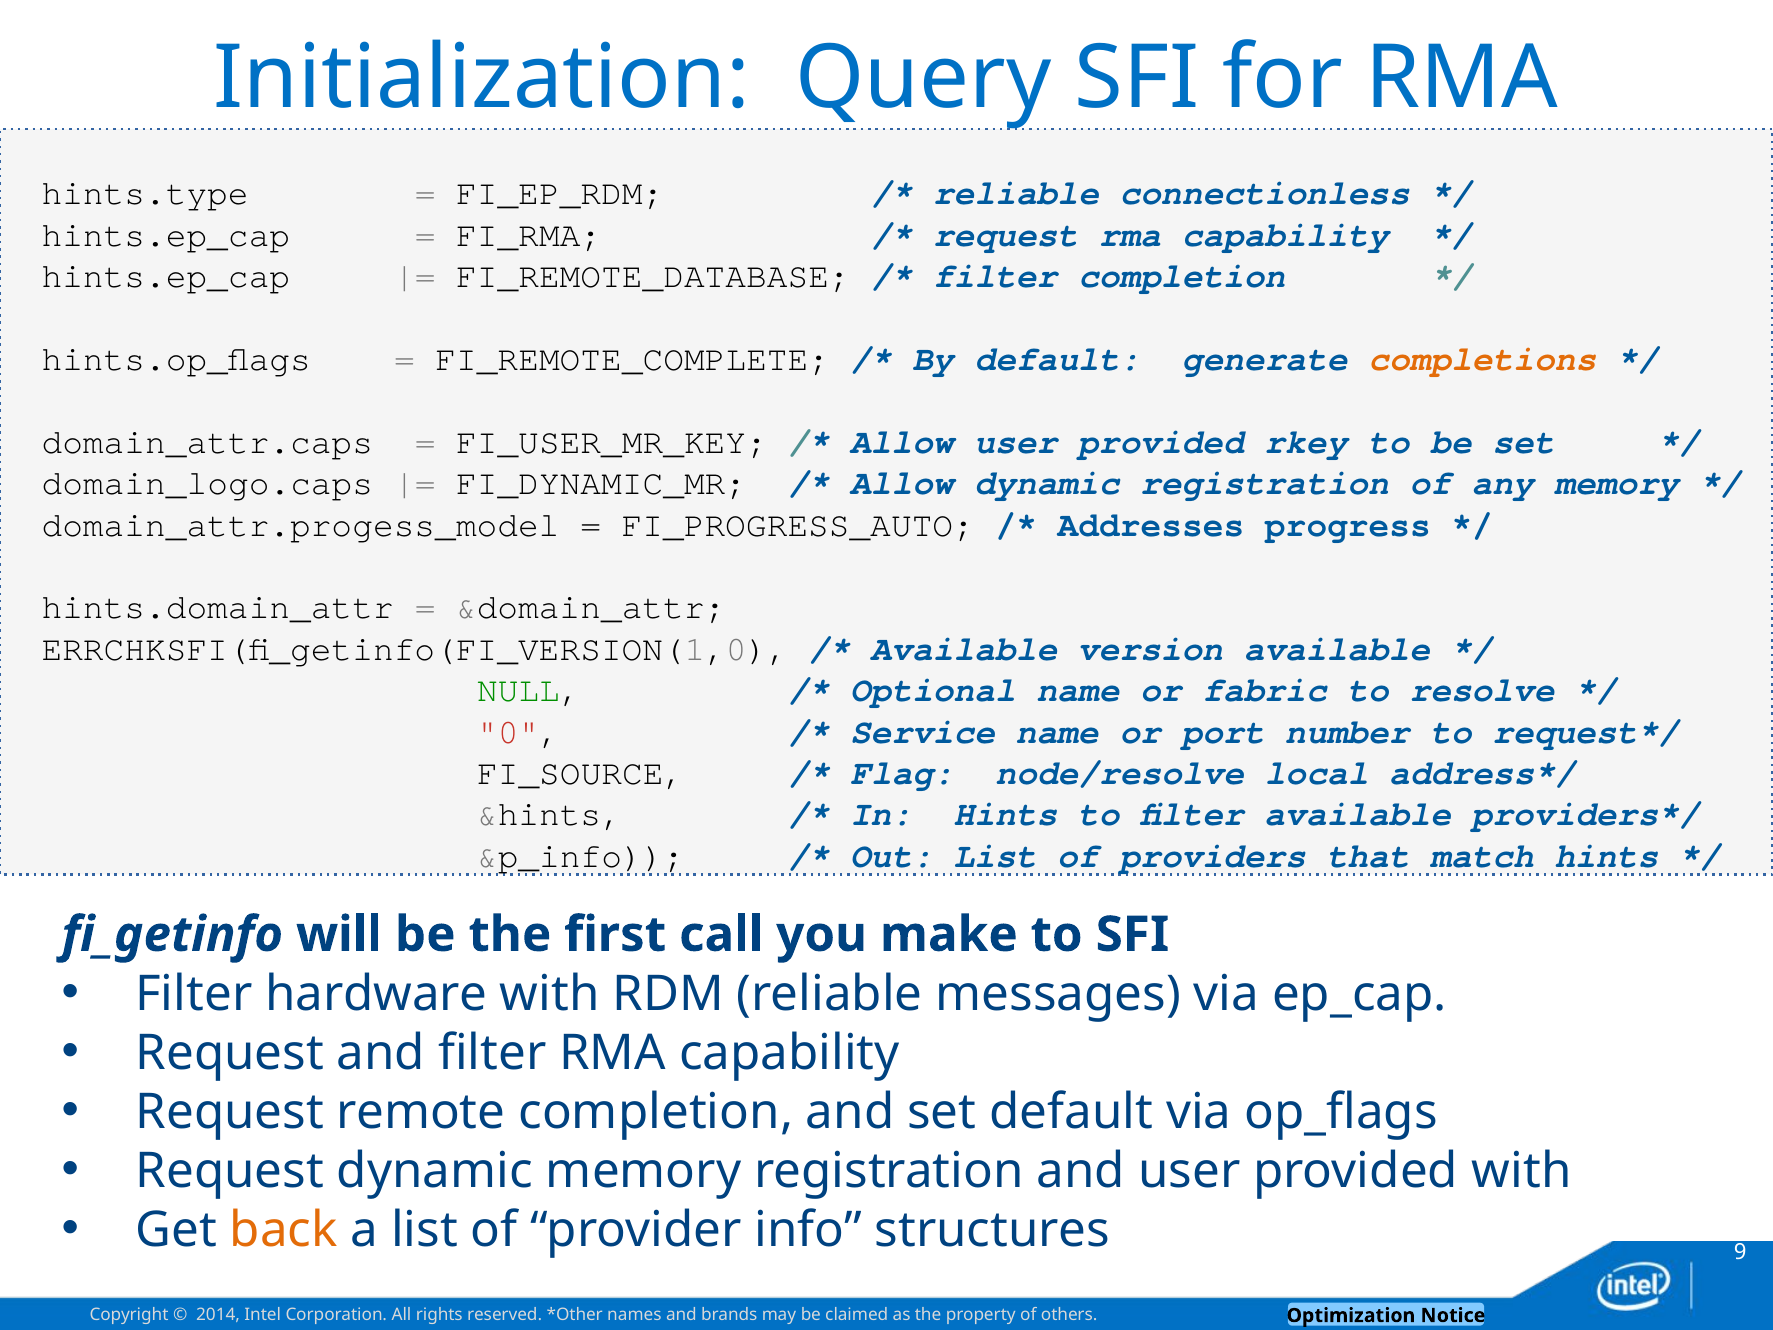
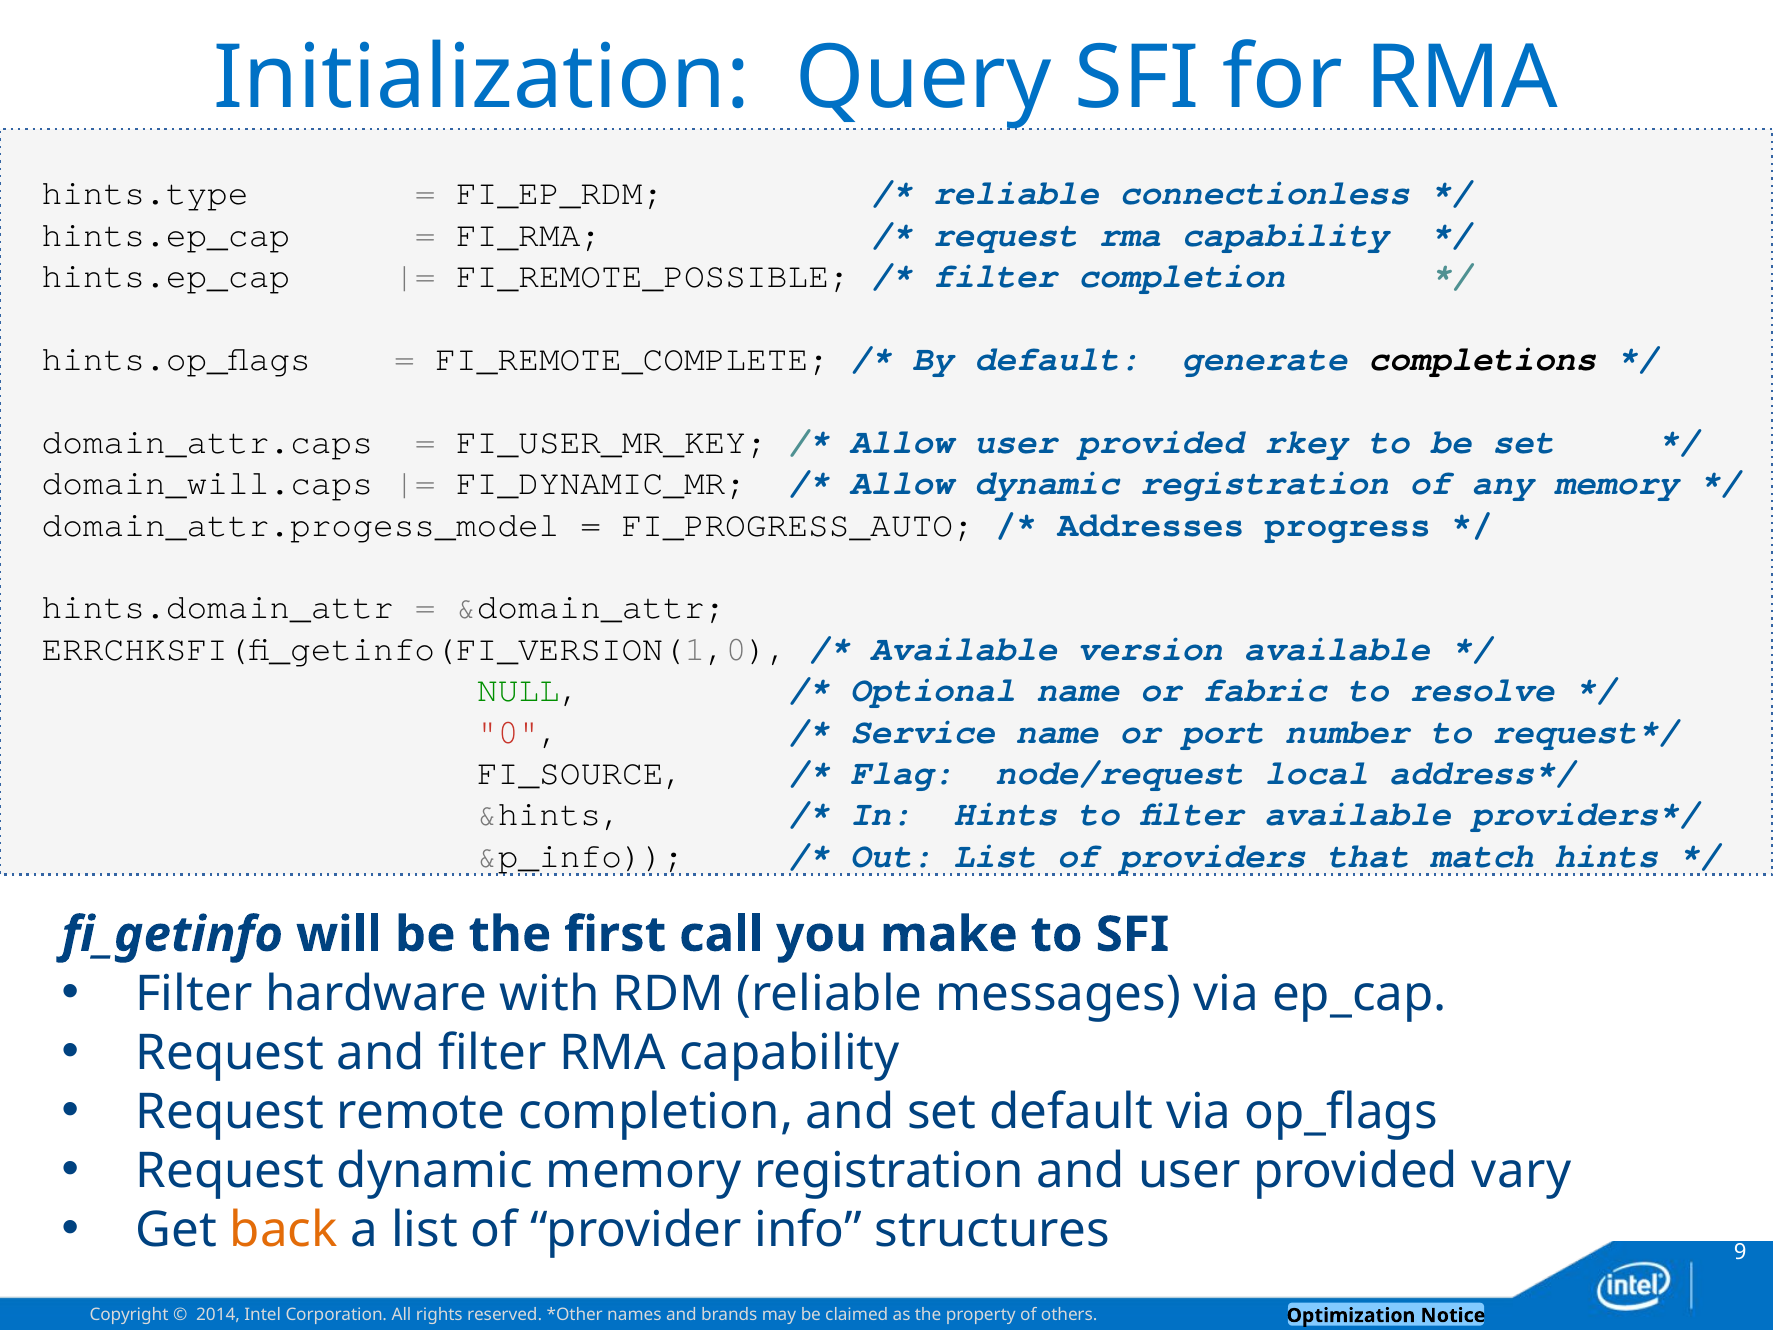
FI_REMOTE_DATABASE: FI_REMOTE_DATABASE -> FI_REMOTE_POSSIBLE (653, 276)
completions colour: orange -> black (1482, 359)
domain_logo.caps: domain_logo.caps -> domain_will.caps (207, 483)
node/resolve: node/resolve -> node/request (1120, 773)
provided with: with -> vary (1522, 1171)
